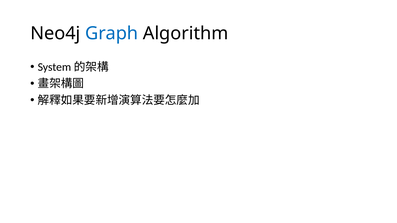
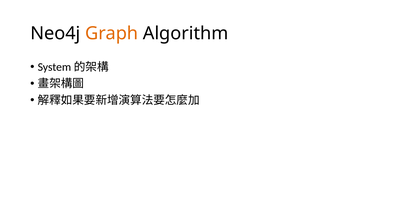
Graph colour: blue -> orange (112, 33)
